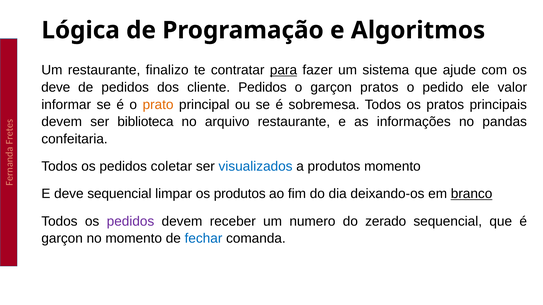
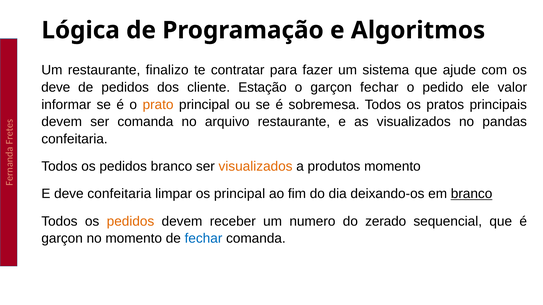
para underline: present -> none (283, 70)
cliente Pedidos: Pedidos -> Estação (263, 87)
garçon pratos: pratos -> fechar (379, 87)
ser biblioteca: biblioteca -> comanda (145, 122)
as informações: informações -> visualizados (414, 122)
pedidos coletar: coletar -> branco (171, 167)
visualizados colour: blue -> orange (256, 167)
deve sequencial: sequencial -> confeitaria (119, 194)
os produtos: produtos -> principal (240, 194)
pedidos colour: purple -> orange (130, 222)
